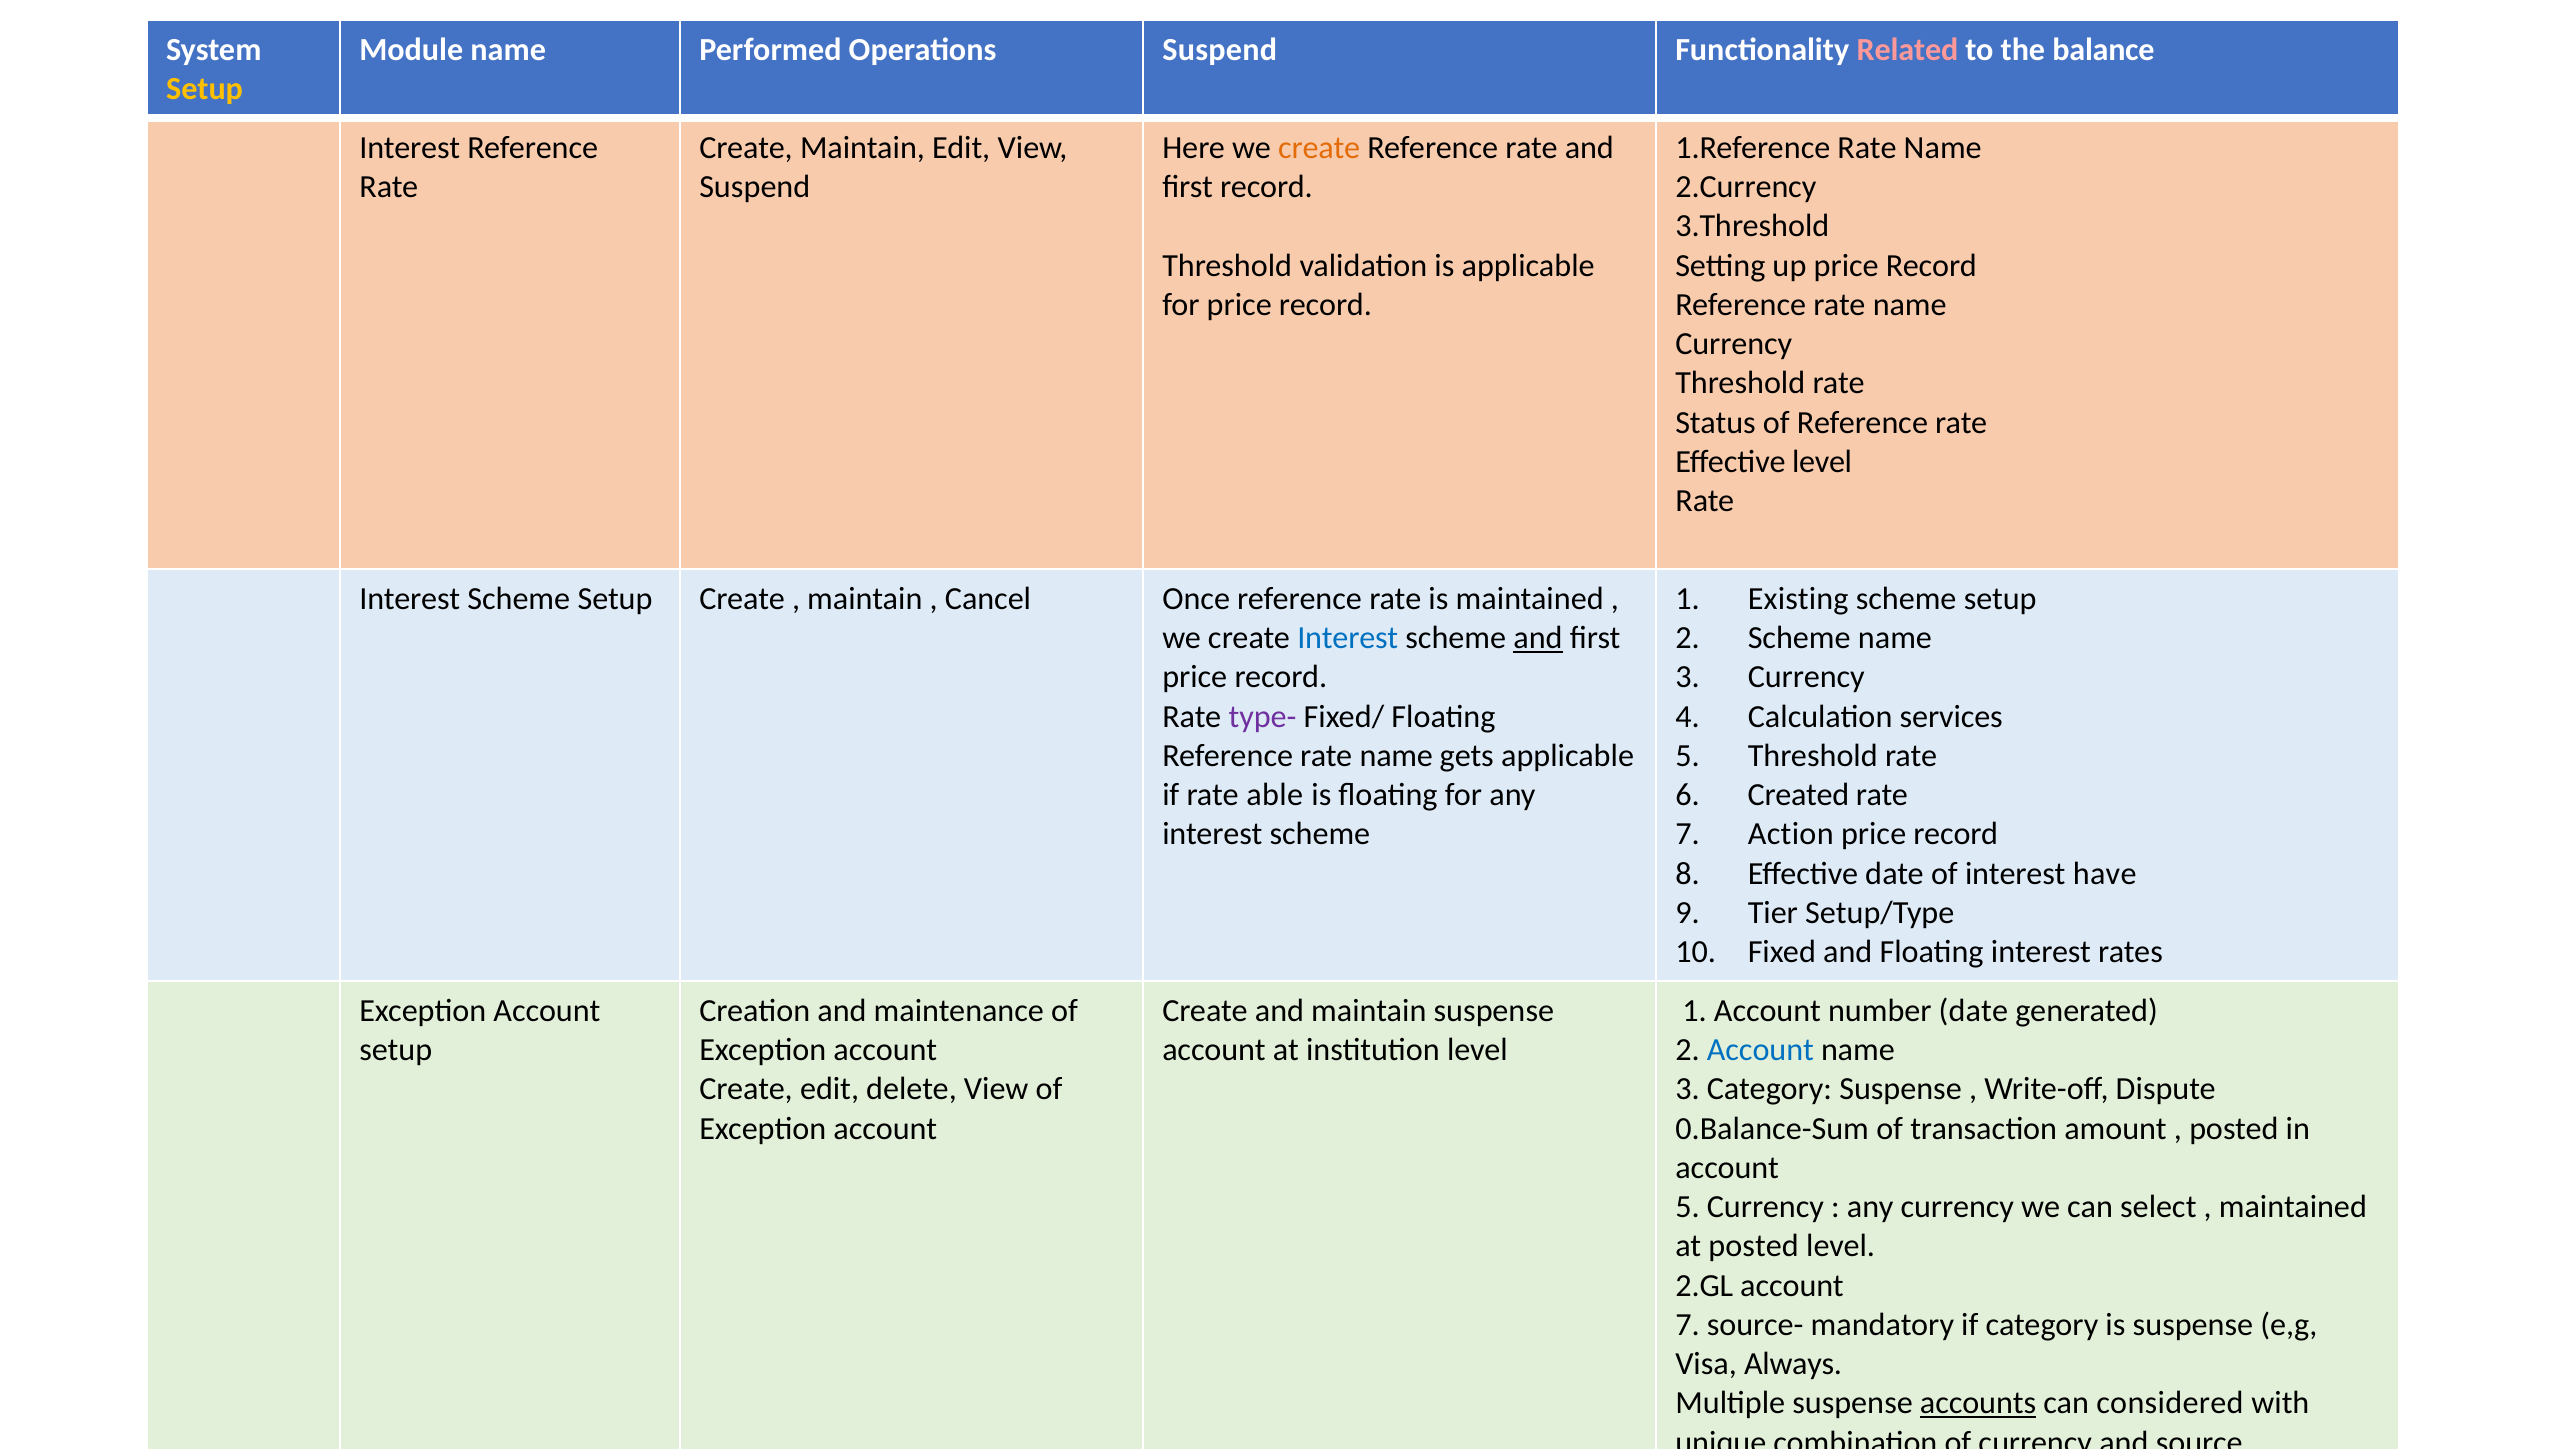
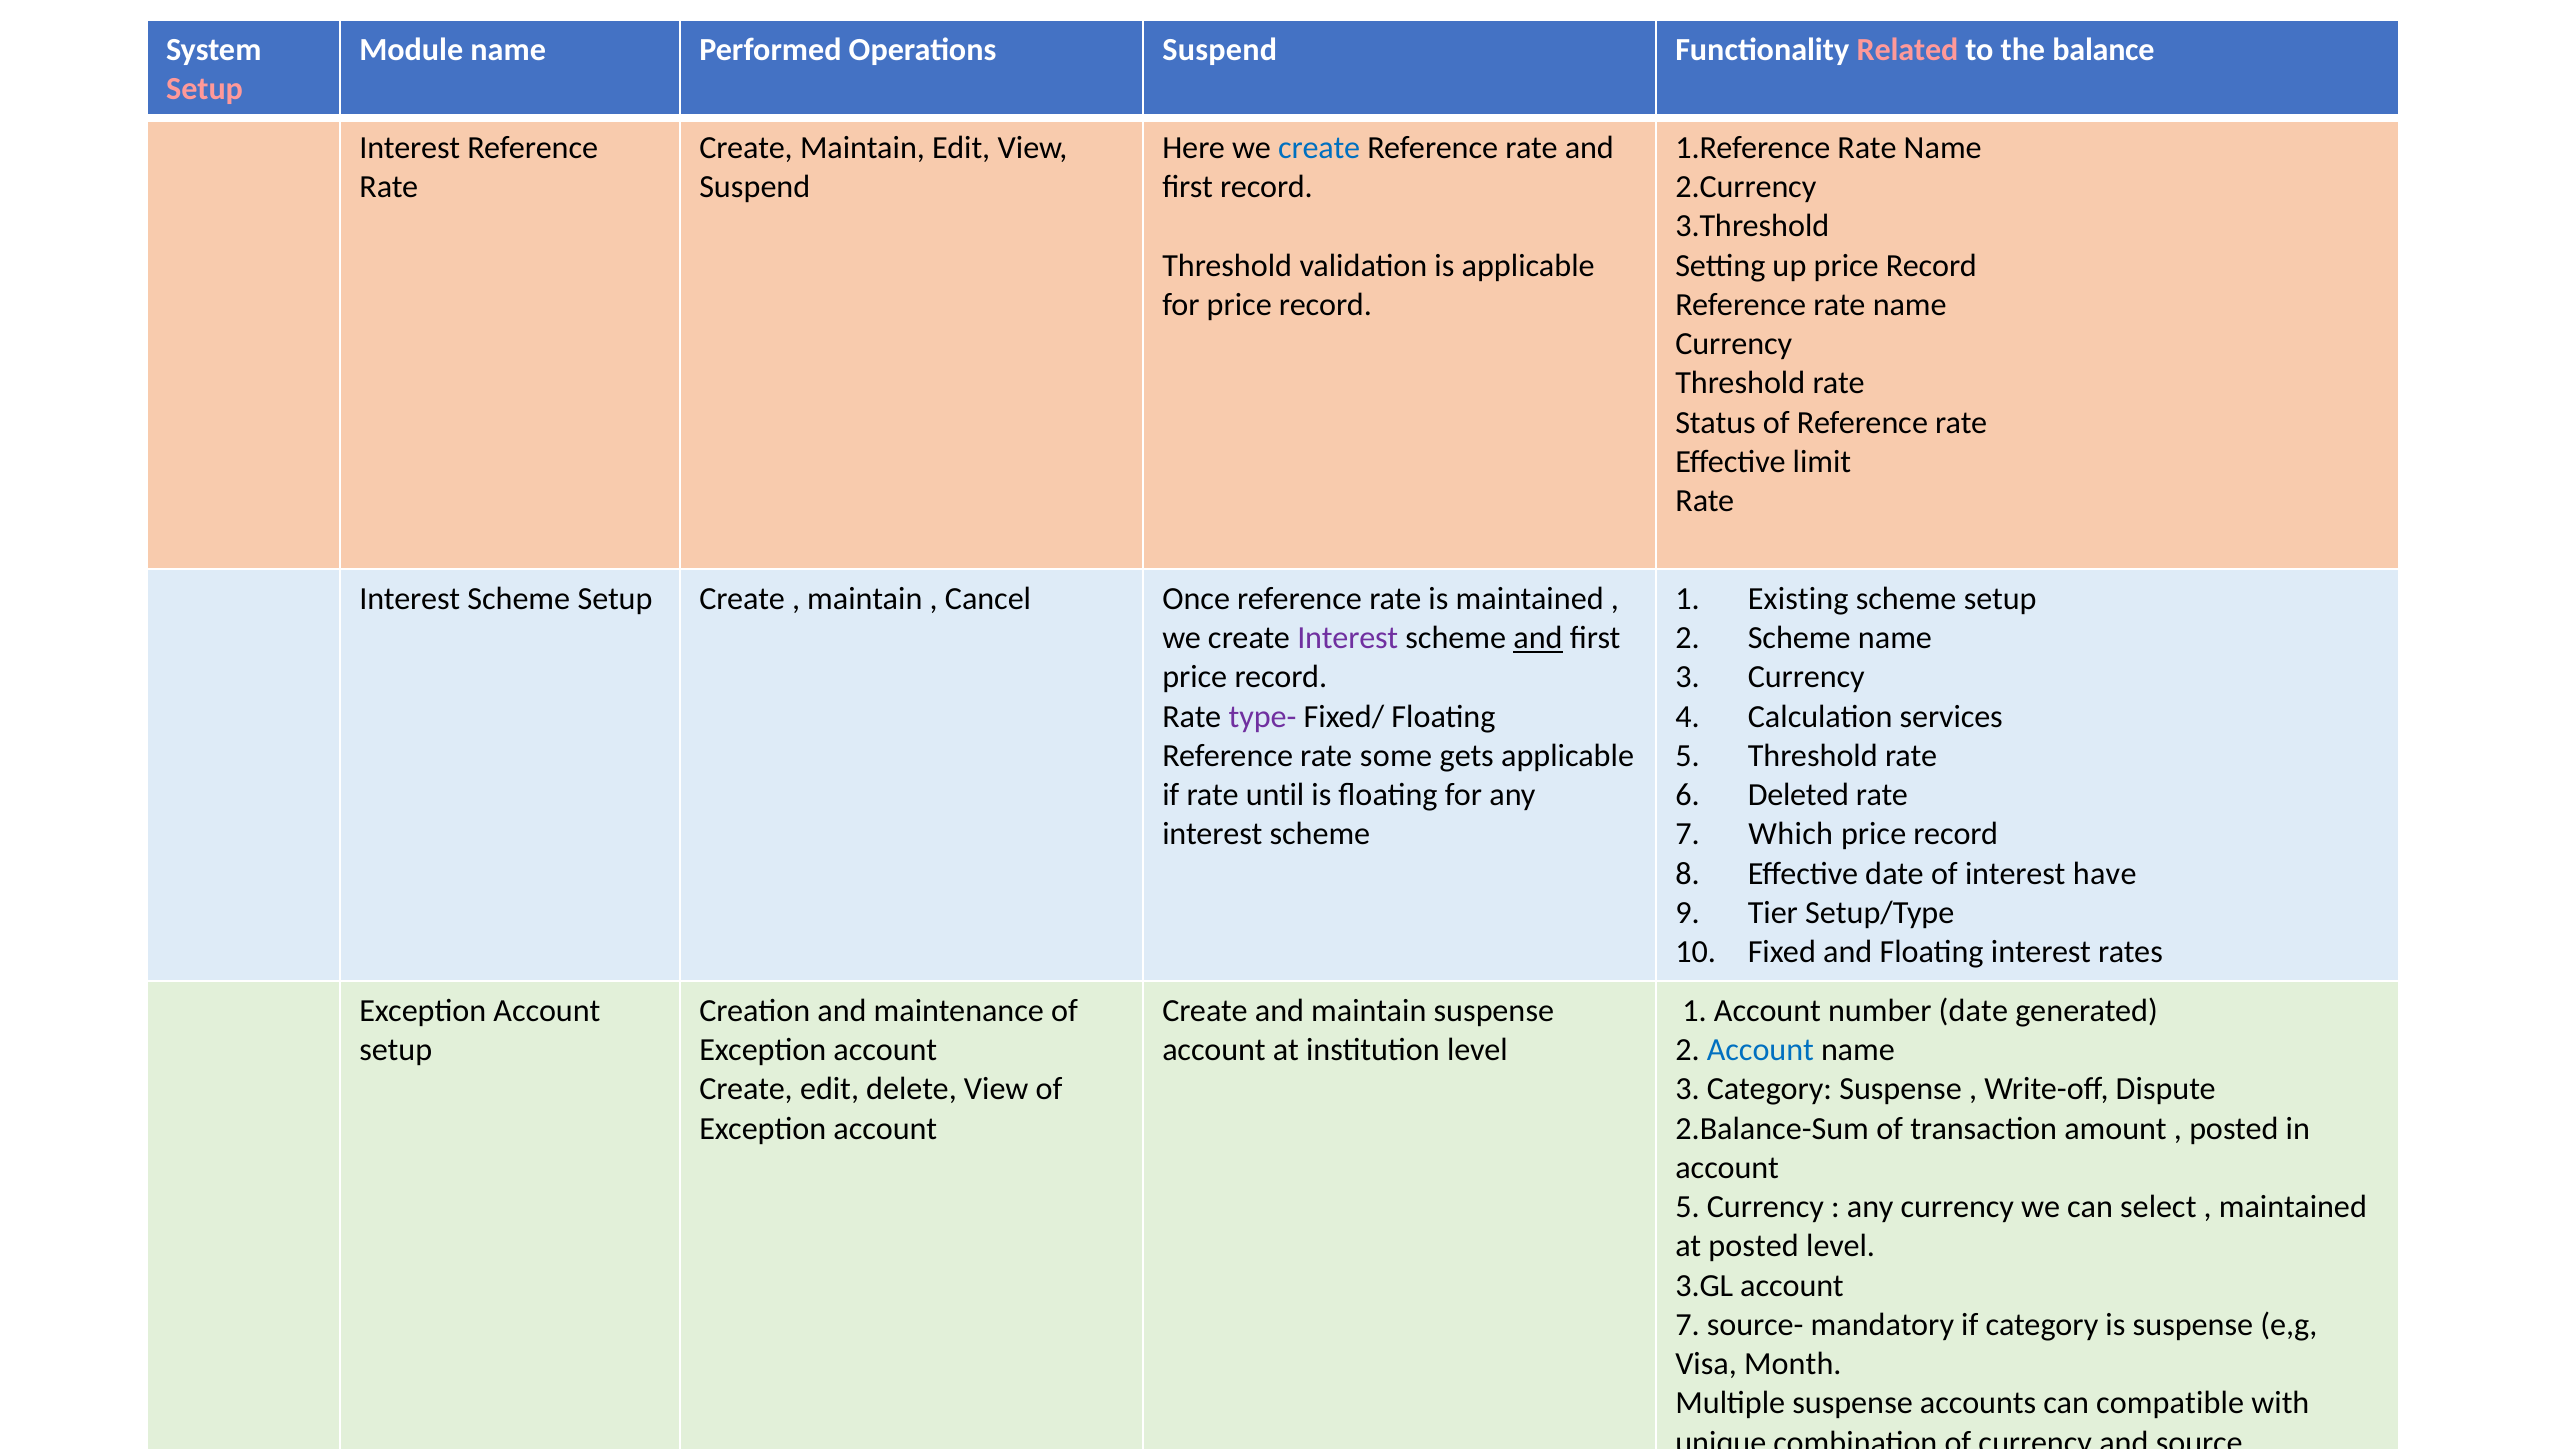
Setup colour: yellow -> pink (205, 89)
create colour: orange -> blue (1319, 148)
Effective level: level -> limit (1822, 462)
Interest colour: blue -> purple (1348, 638)
name: name -> some (1396, 756)
able: able -> until (1275, 795)
Created: Created -> Deleted (1798, 795)
Action: Action -> Which (1791, 834)
0.Balance-Sum: 0.Balance-Sum -> 2.Balance-Sum (1772, 1128)
2.GL: 2.GL -> 3.GL (1704, 1285)
Always: Always -> Month (1793, 1364)
accounts underline: present -> none (1978, 1403)
considered: considered -> compatible (2170, 1403)
